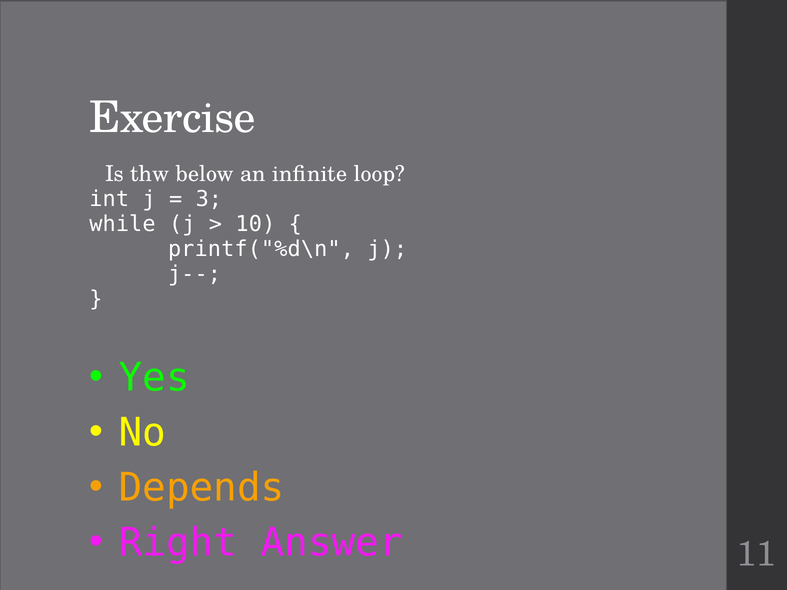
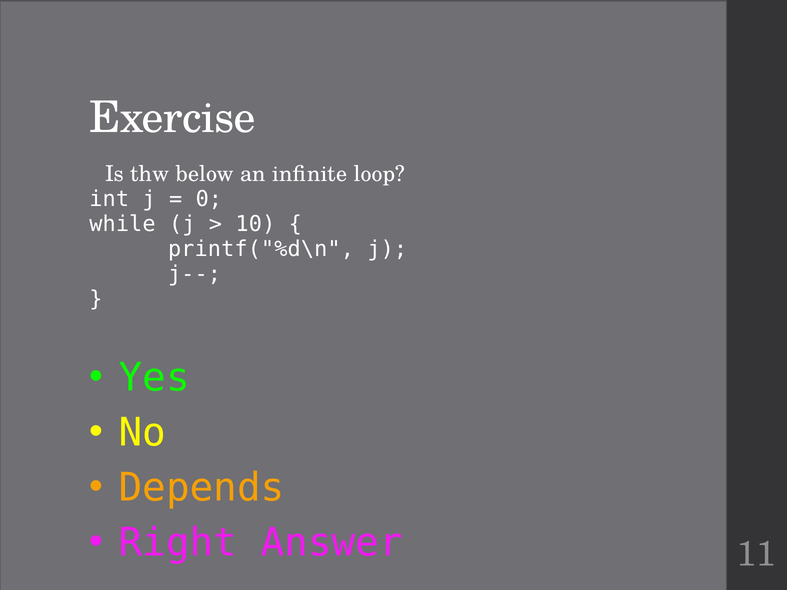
3: 3 -> 0 (209, 199)
